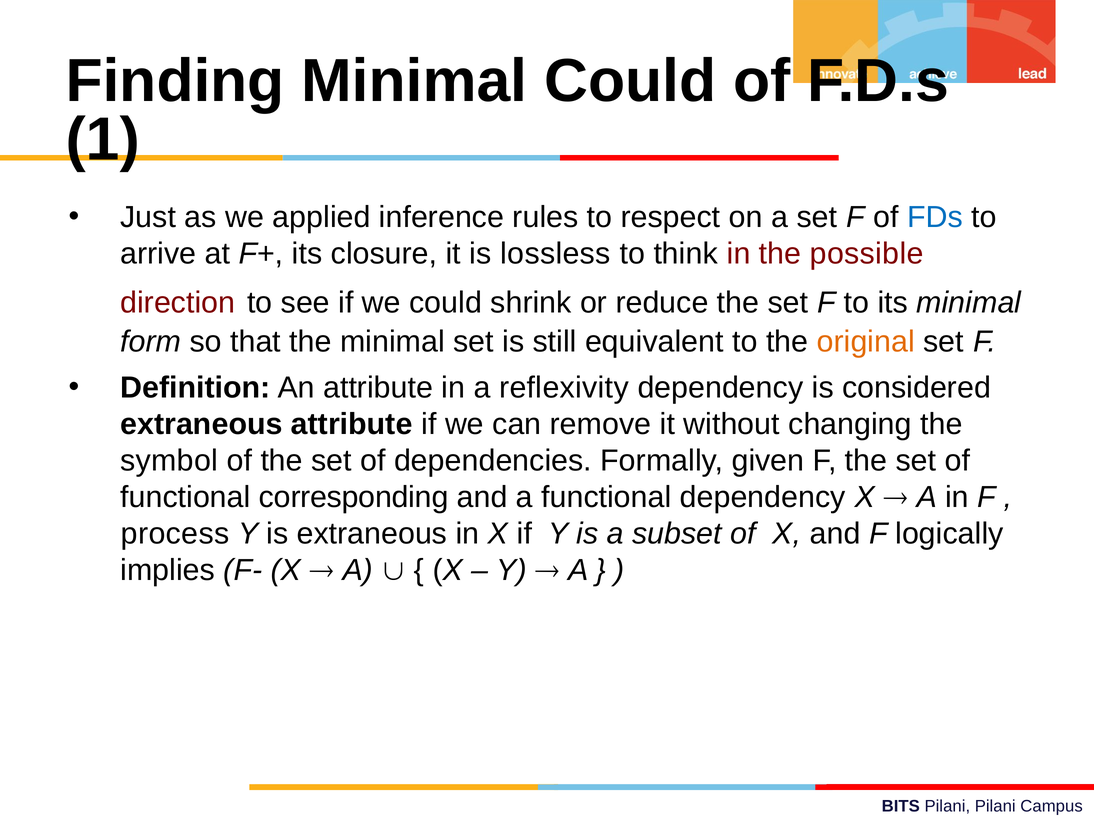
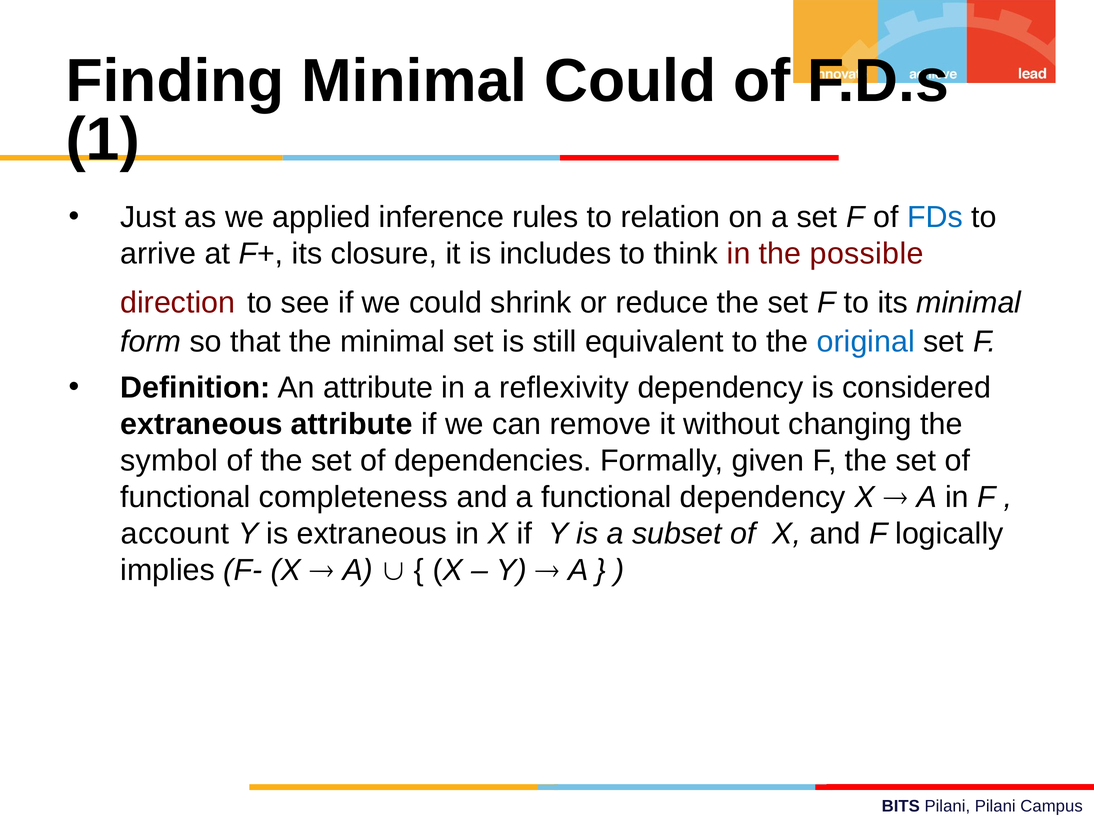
respect: respect -> relation (671, 217)
lossless: lossless -> includes (556, 254)
original colour: orange -> blue (866, 341)
corresponding: corresponding -> completeness (354, 497)
process: process -> account (175, 533)
